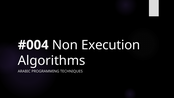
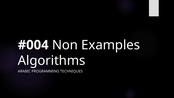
Execution: Execution -> Examples (111, 45)
